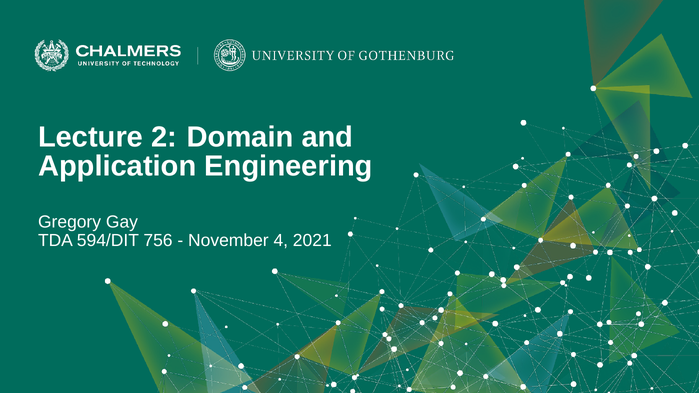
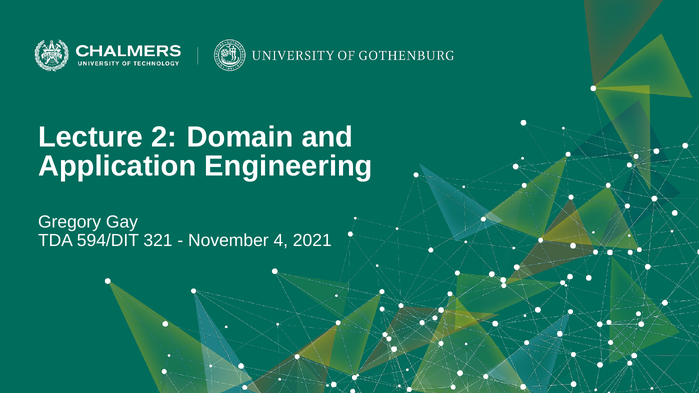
756: 756 -> 321 (158, 241)
